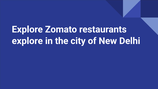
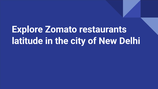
explore: explore -> latitude (27, 41)
